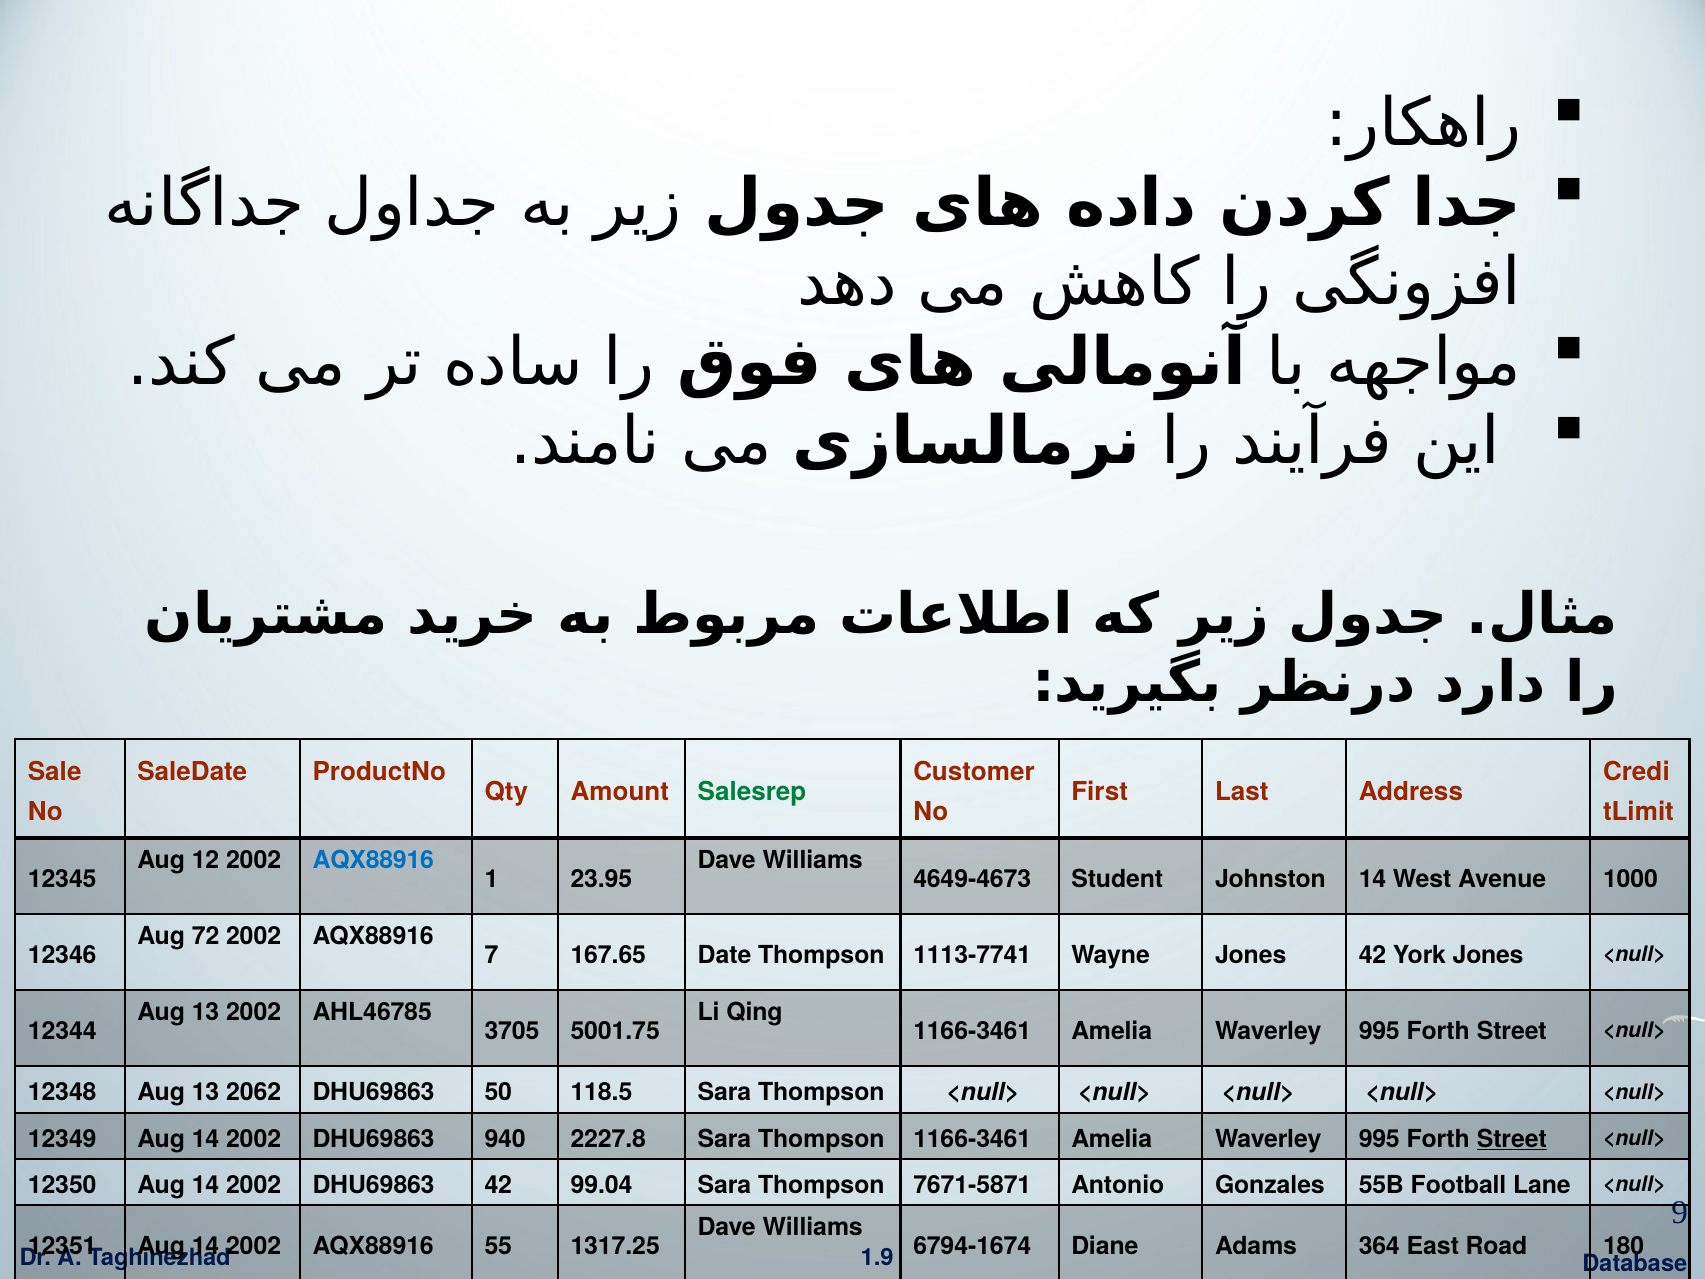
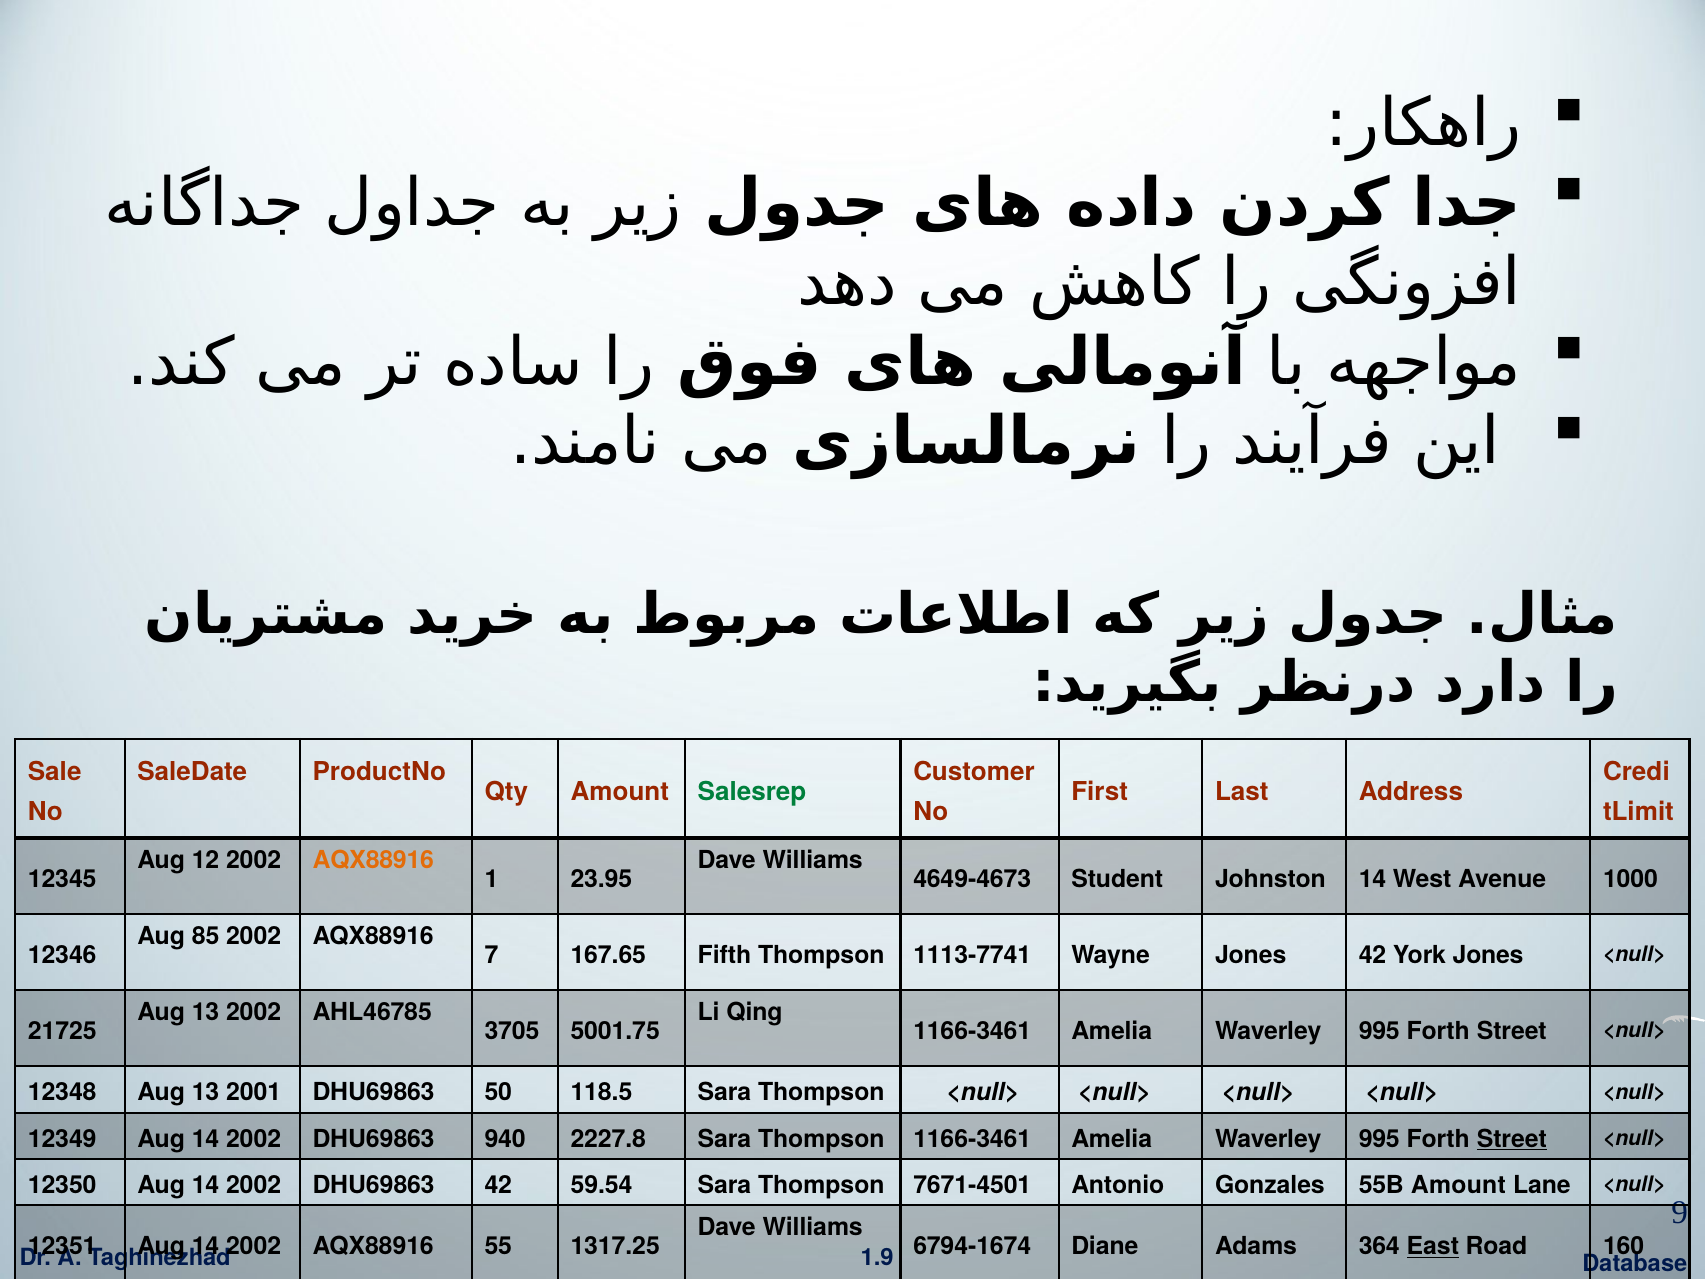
AQX88916 colour: blue -> orange (373, 860)
72: 72 -> 85 (206, 936)
Date: Date -> Fifth (725, 955)
12344: 12344 -> 21725 (62, 1031)
2062: 2062 -> 2001 (254, 1092)
99.04: 99.04 -> 59.54 (601, 1185)
7671-5871: 7671-5871 -> 7671-4501 (972, 1185)
55B Football: Football -> Amount (1458, 1185)
East underline: none -> present (1433, 1246)
180: 180 -> 160 (1624, 1246)
